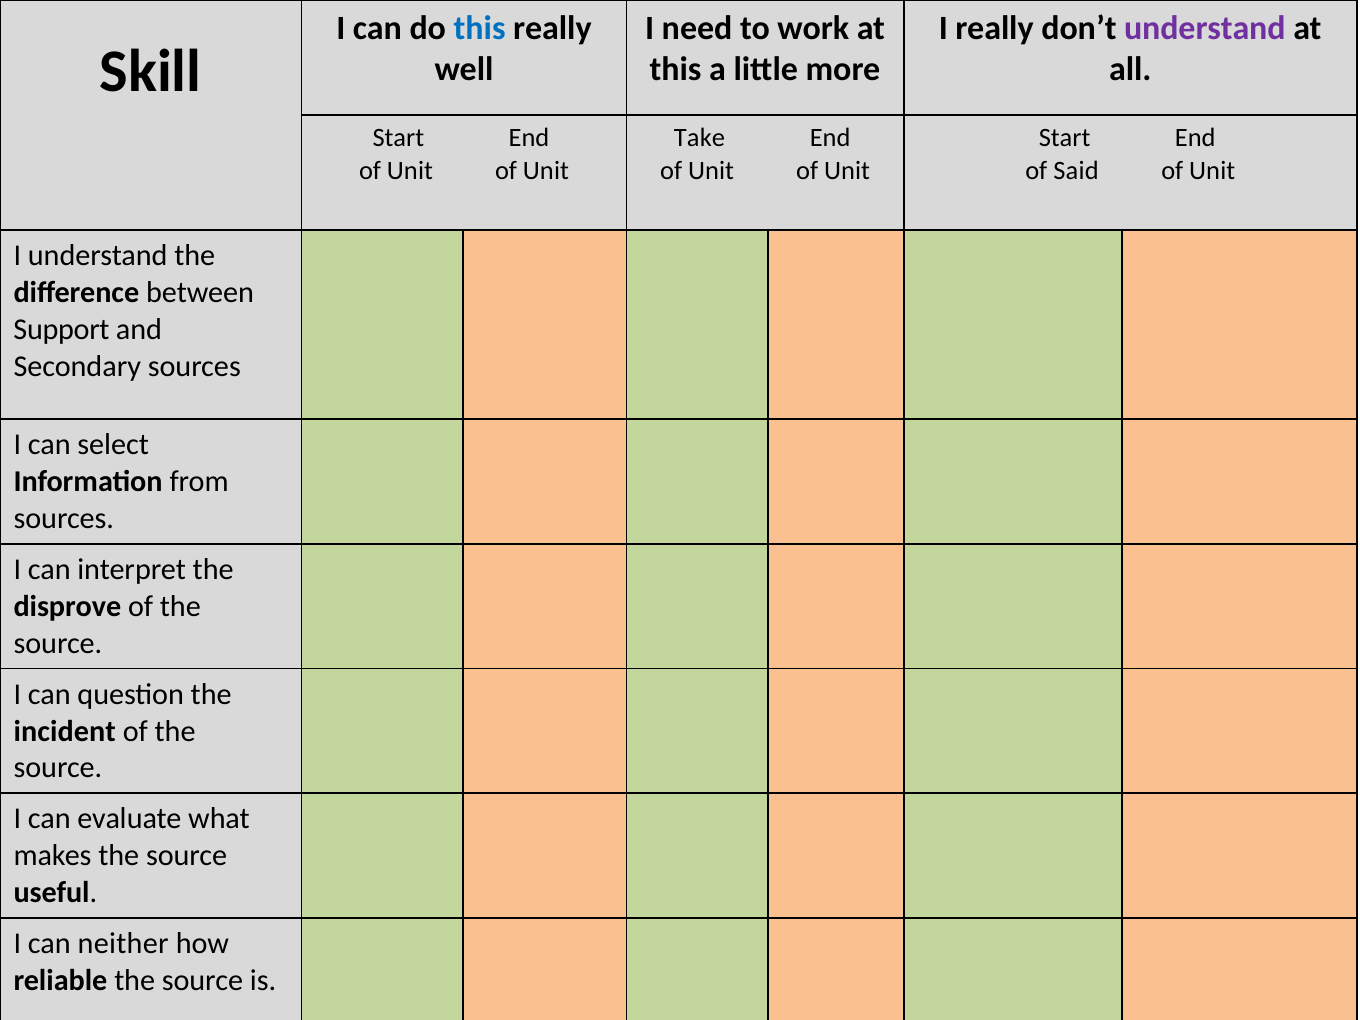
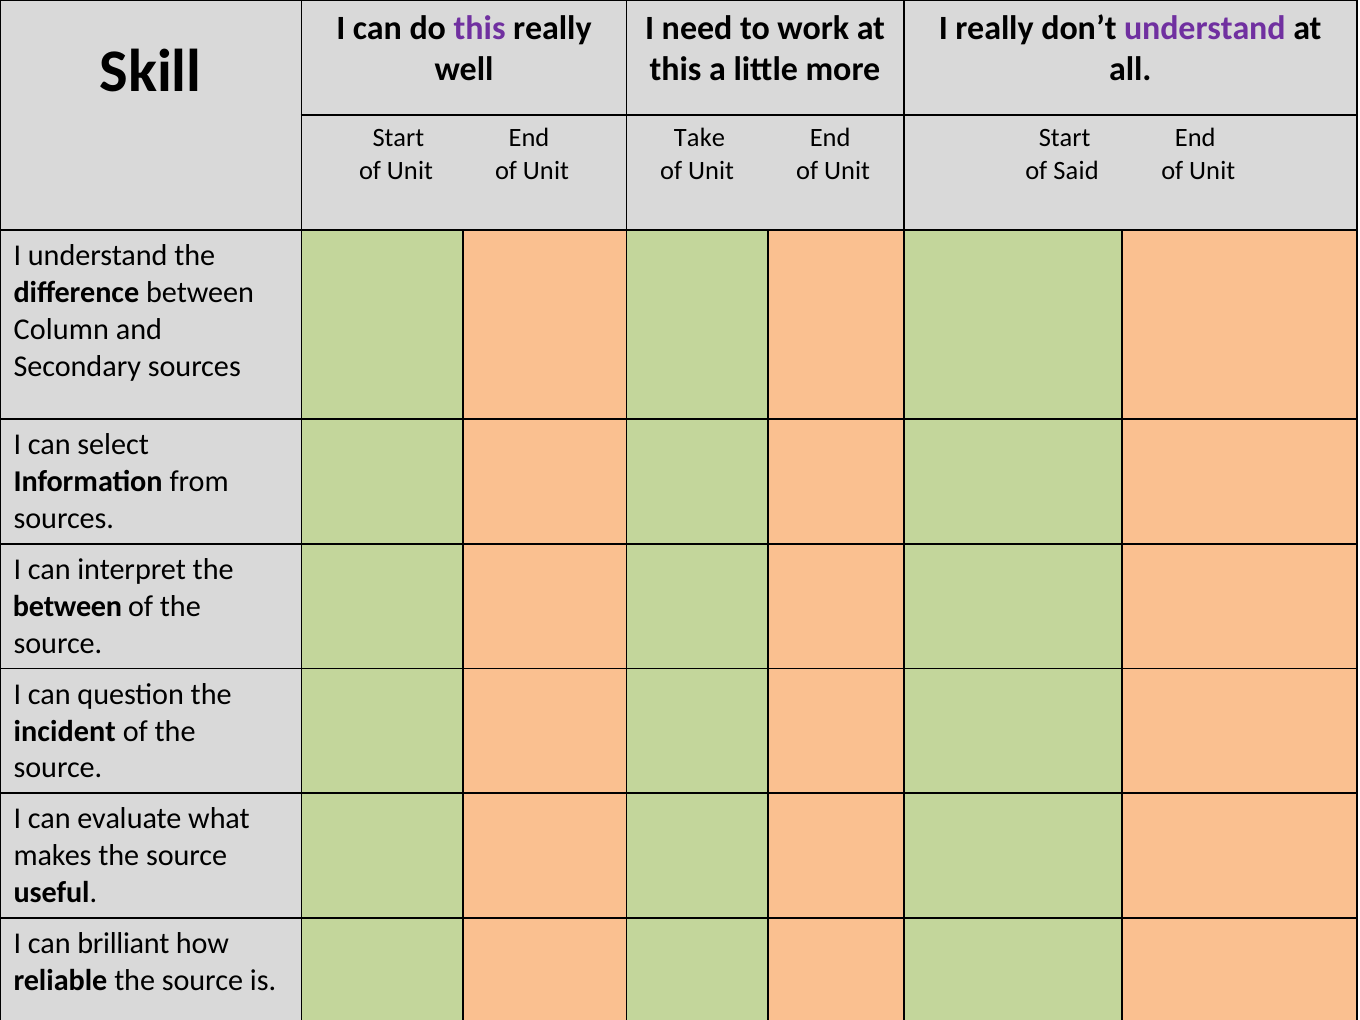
this colour: blue -> purple (480, 28)
Support: Support -> Column (61, 330)
disprove: disprove -> between (68, 606)
neither: neither -> brilliant (123, 944)
